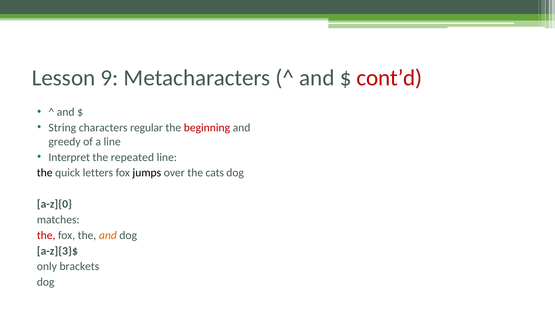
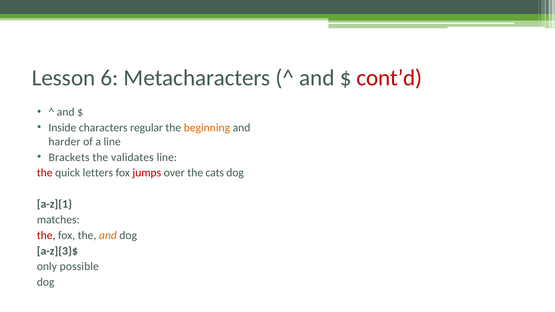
9: 9 -> 6 (109, 78)
String: String -> Inside (62, 128)
beginning colour: red -> orange (207, 128)
greedy: greedy -> harder (64, 142)
Interpret: Interpret -> Brackets (69, 157)
repeated: repeated -> validates (132, 157)
the colour: black -> red (45, 173)
jumps colour: black -> red (147, 173)
a-z]{0: a-z]{0 -> a-z]{1 (54, 204)
brackets: brackets -> possible (79, 267)
